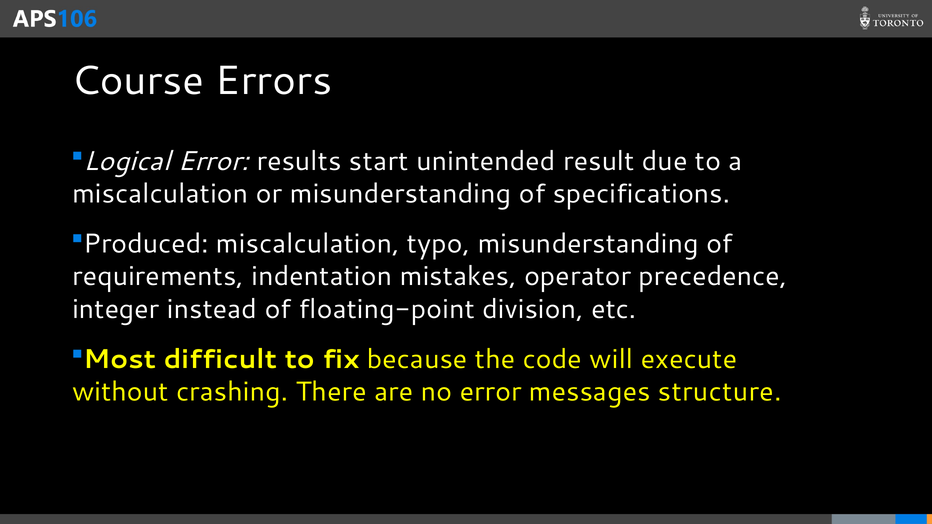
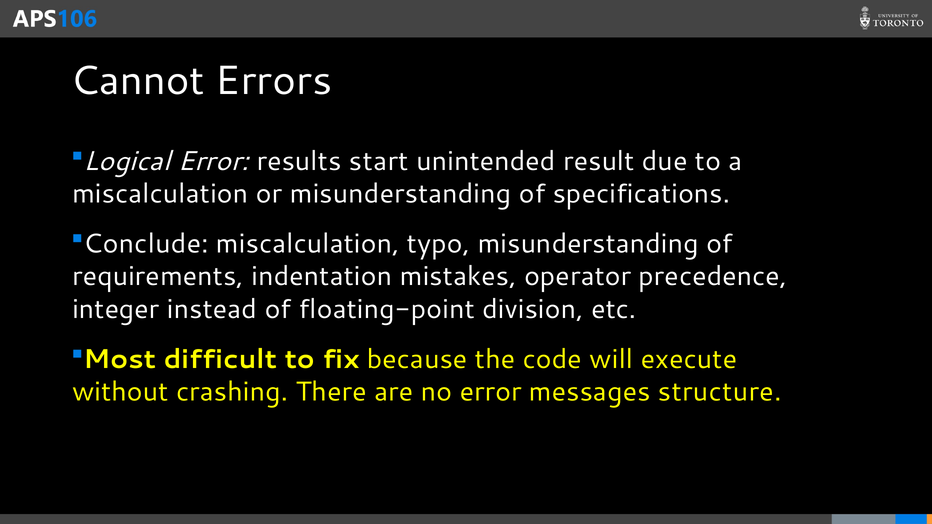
Course: Course -> Cannot (138, 81)
Produced: Produced -> Conclude (146, 244)
